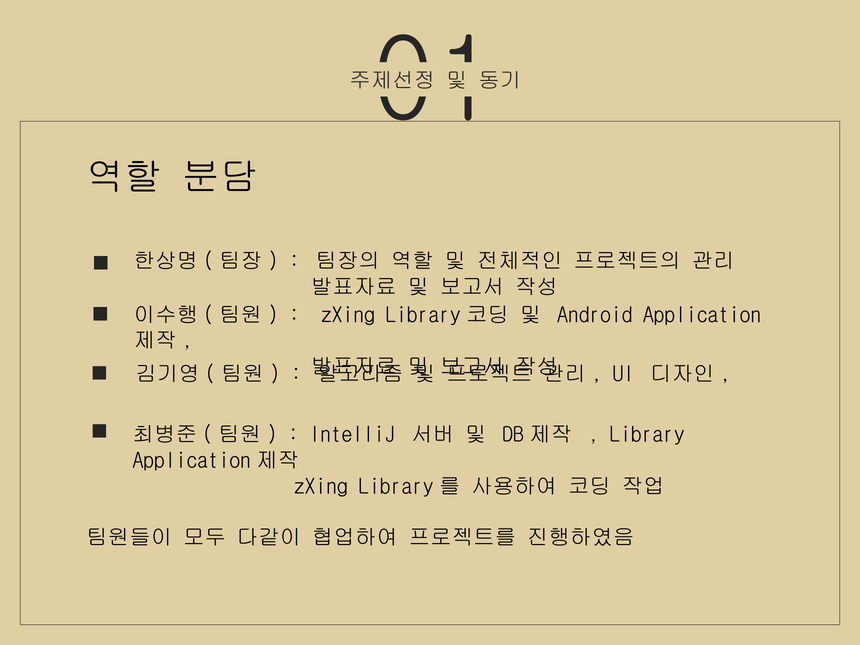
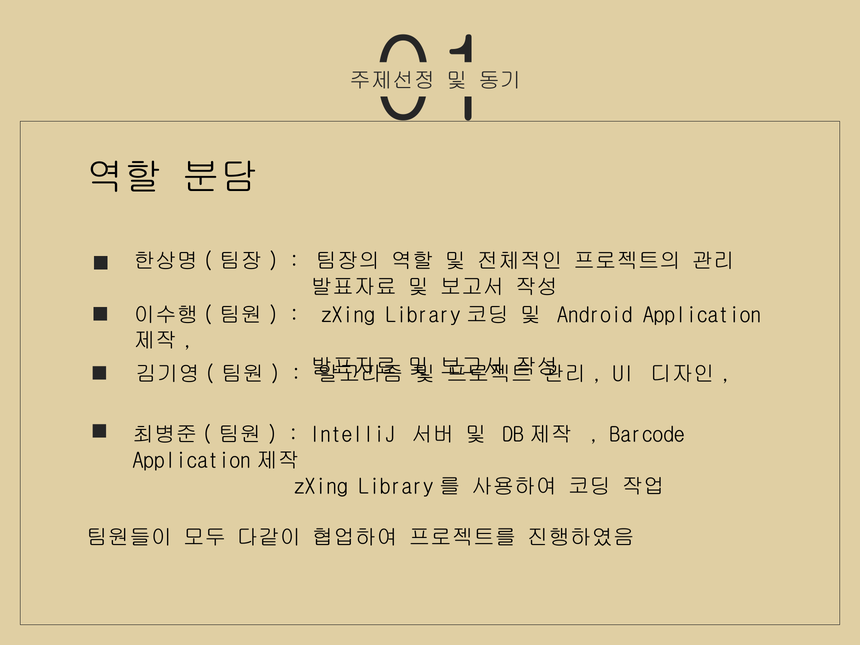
Library: Library -> Barcode (647, 435)
